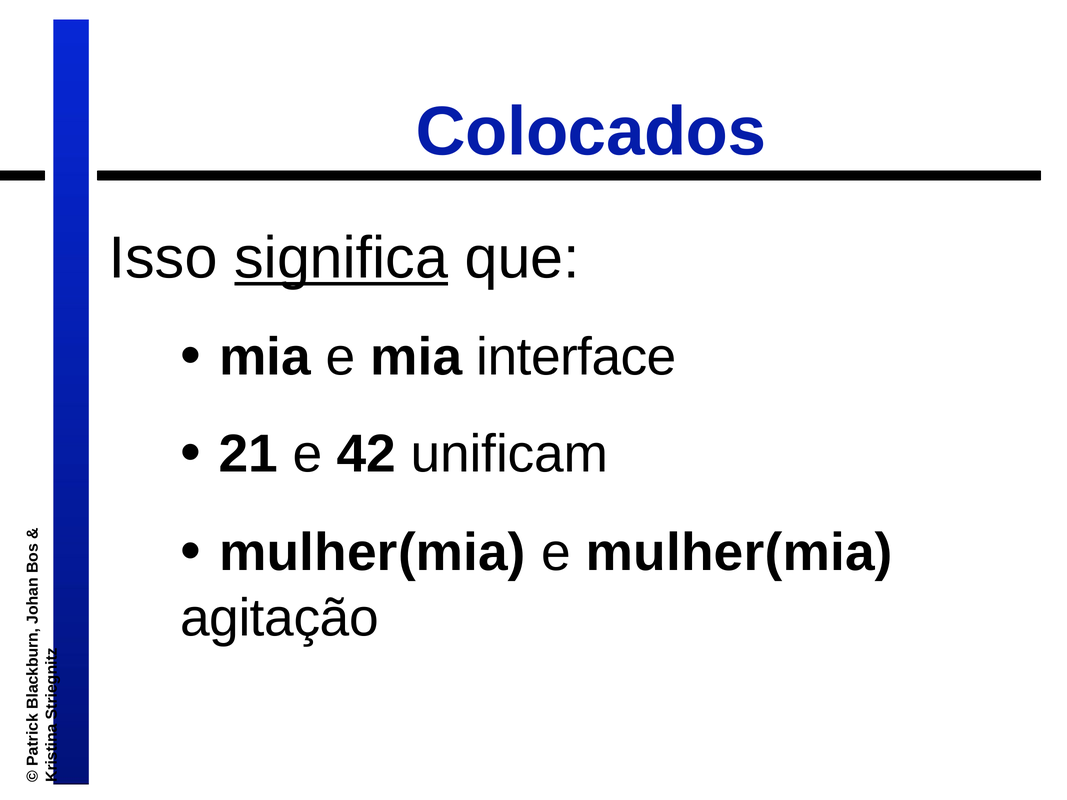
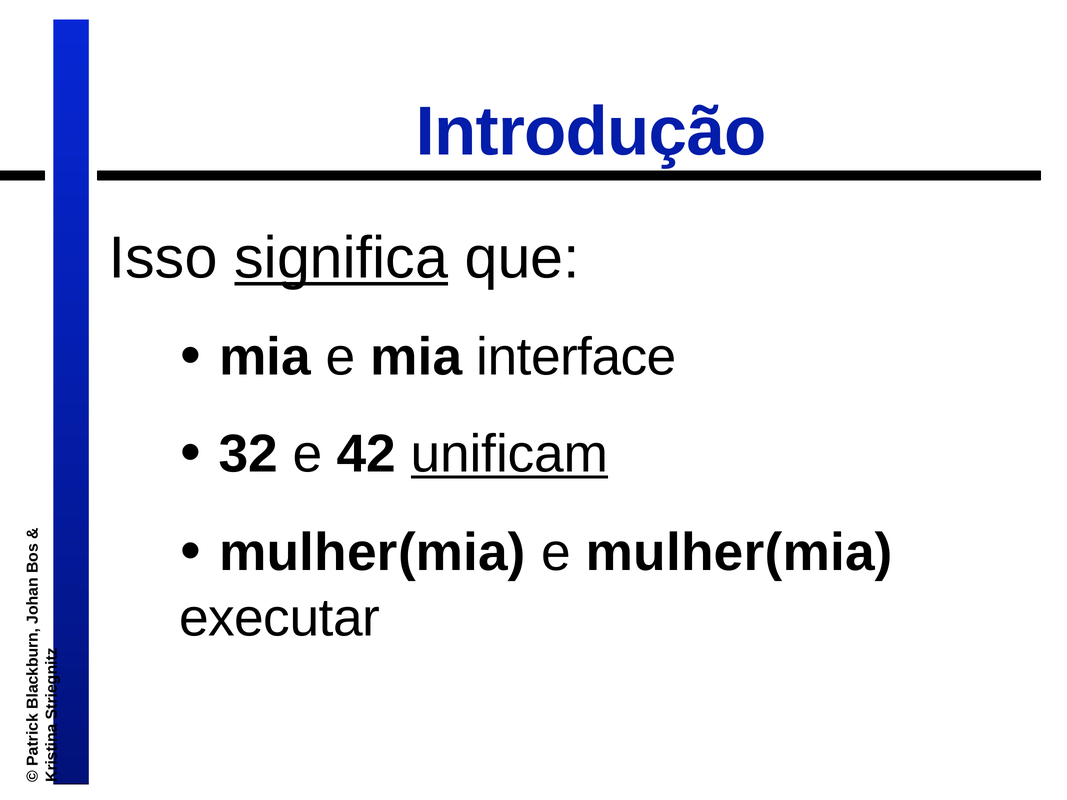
Colocados: Colocados -> Introdução (591, 132)
21: 21 -> 32 (248, 454)
unificam underline: none -> present (509, 454)
agitação: agitação -> executar (280, 618)
